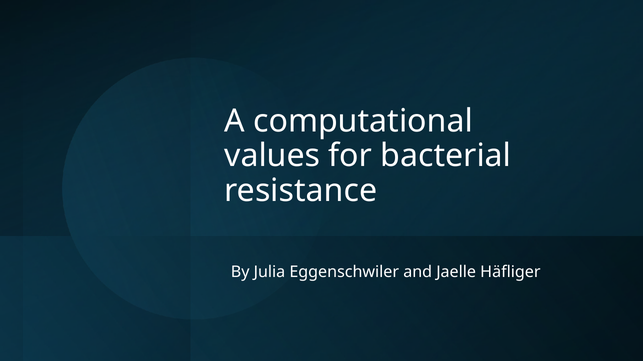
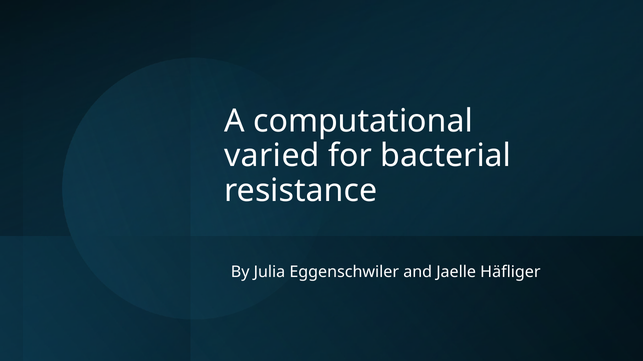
values: values -> varied (272, 156)
